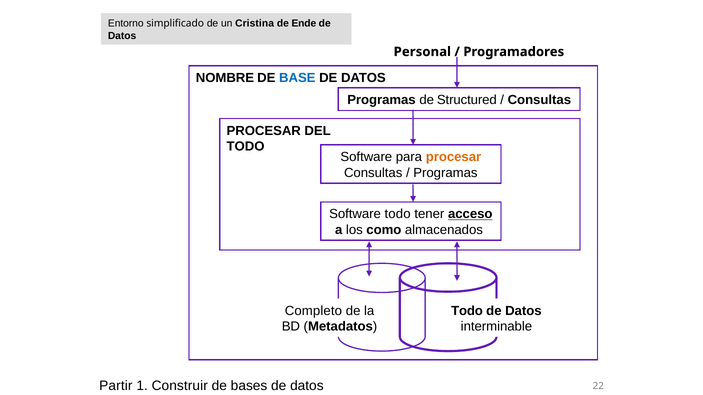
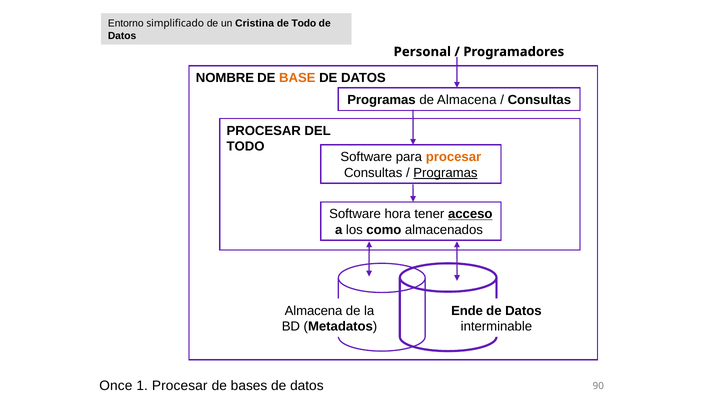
de Ende: Ende -> Todo (304, 23)
BASE colour: blue -> orange (297, 78)
de Structured: Structured -> Almacena (467, 100)
Programas underline: none -> present (445, 173)
Software todo: todo -> hora (398, 214)
Completo: Completo -> Almacena (314, 311)
Todo: Todo -> Ende (467, 311)
Partir: Partir -> Once (116, 386)
1 Construir: Construir -> Procesar (180, 386)
22: 22 -> 90 (598, 387)
